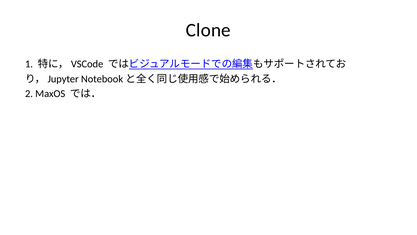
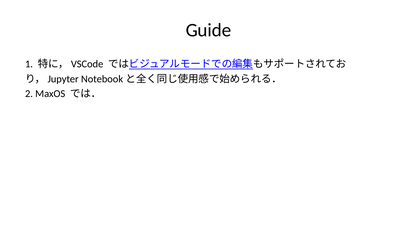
Clone: Clone -> Guide (209, 30)
